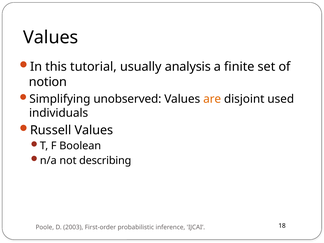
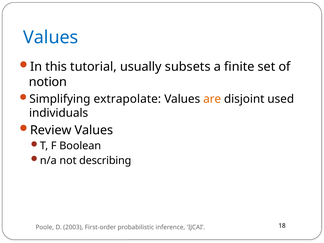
Values colour: black -> blue (51, 37)
analysis: analysis -> subsets (188, 67)
unobserved: unobserved -> extrapolate (127, 99)
Russell: Russell -> Review (51, 130)
